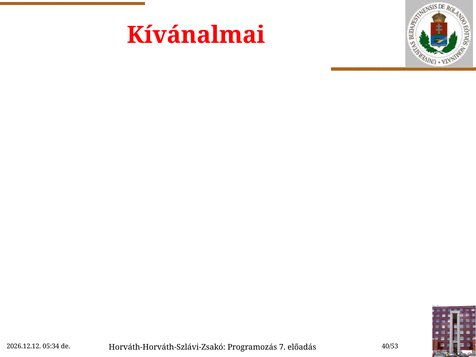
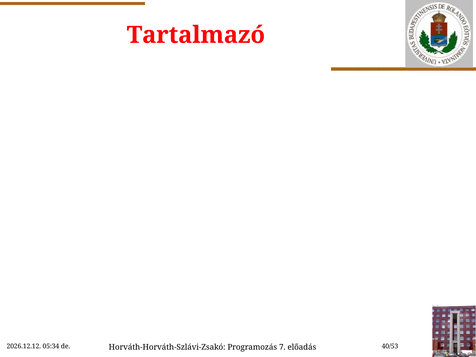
Kívánalmai: Kívánalmai -> Tartalmazó (196, 35)
